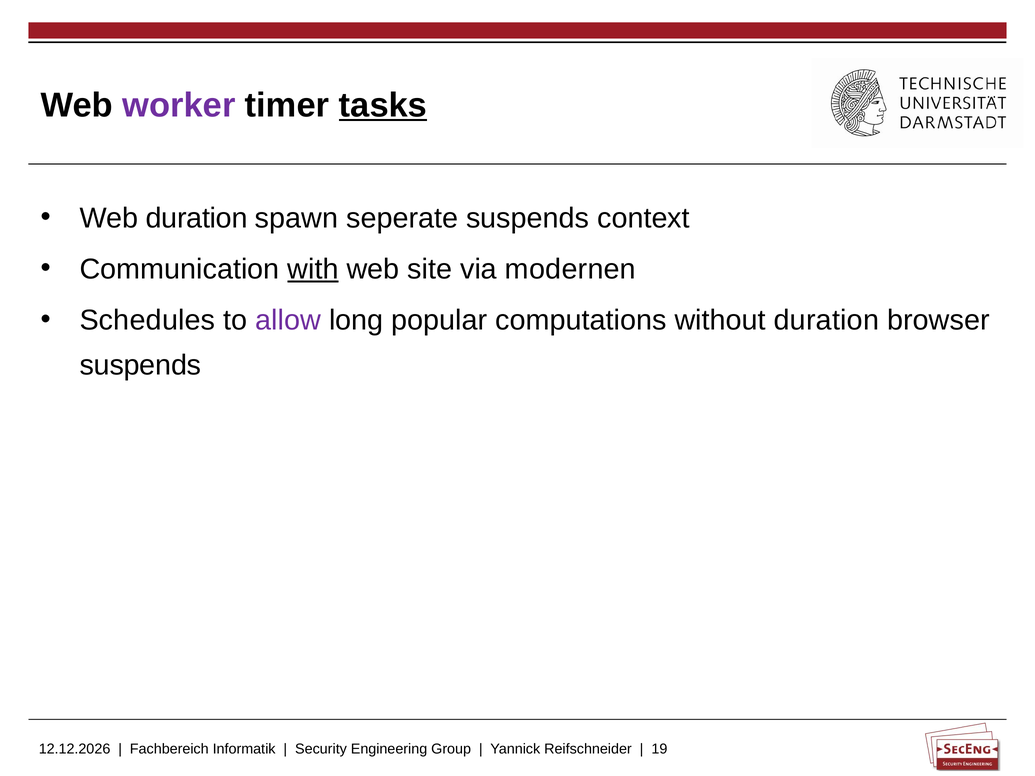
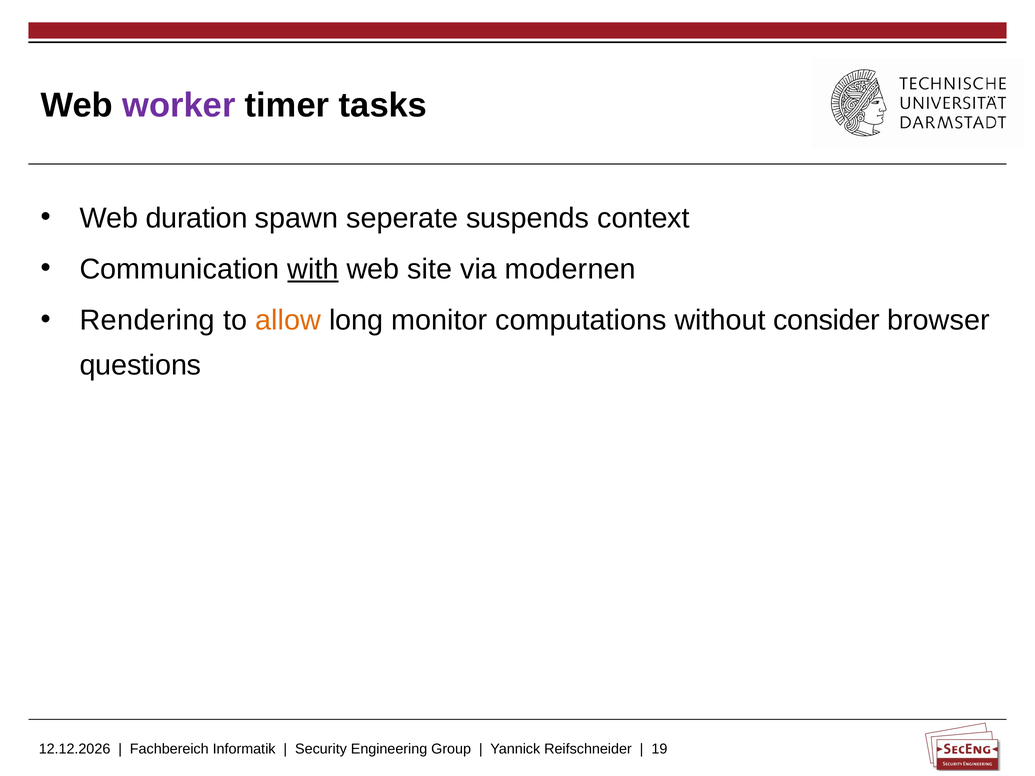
tasks underline: present -> none (383, 105)
Schedules: Schedules -> Rendering (147, 320)
allow colour: purple -> orange (288, 320)
popular: popular -> monitor (439, 320)
without duration: duration -> consider (827, 320)
suspends: suspends -> questions (140, 365)
